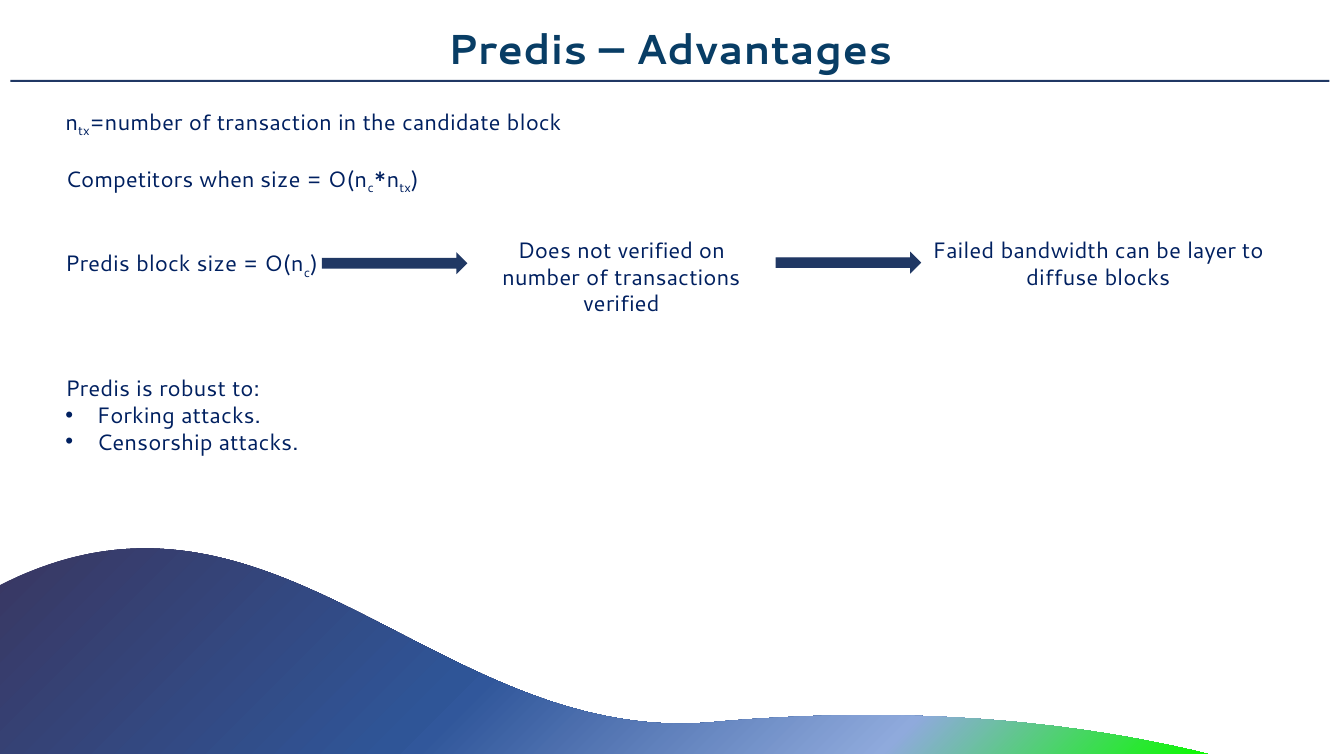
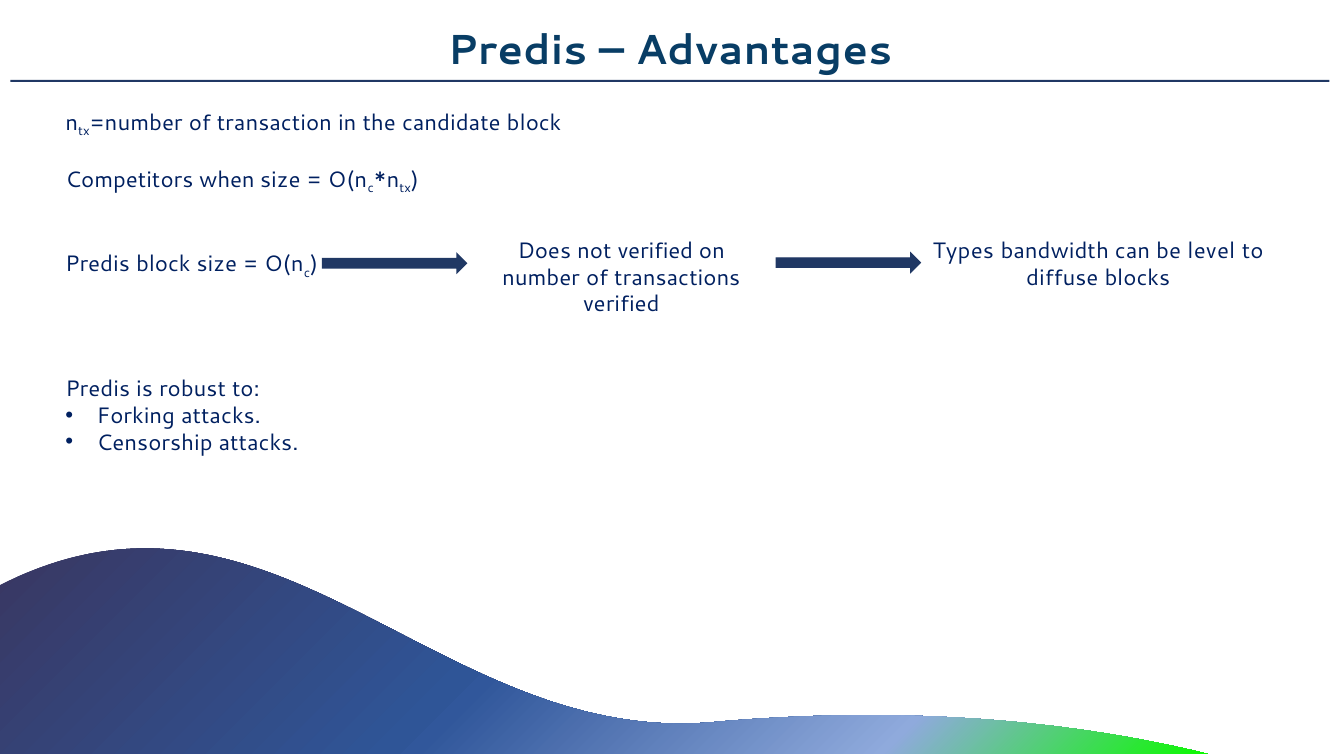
Failed: Failed -> Types (963, 251)
layer: layer -> level (1211, 251)
